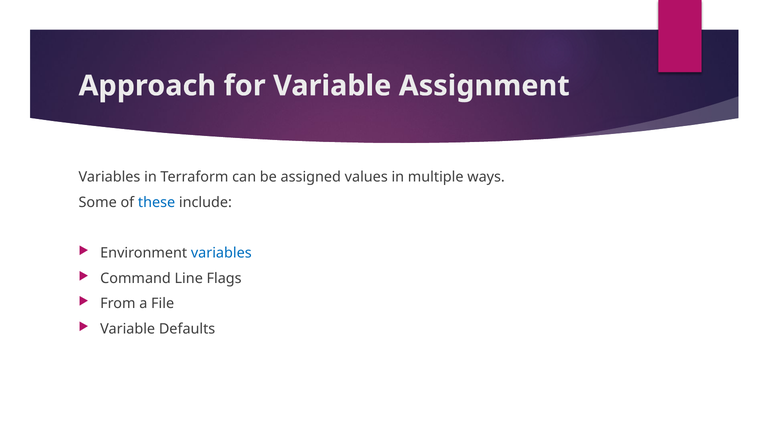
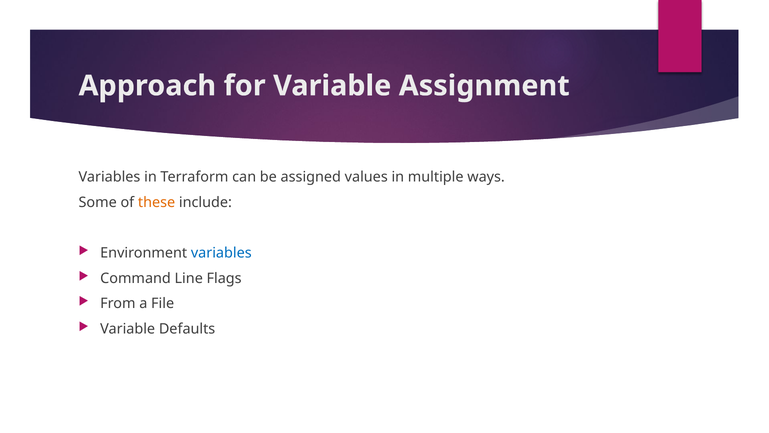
these colour: blue -> orange (157, 202)
